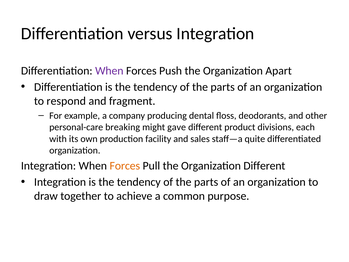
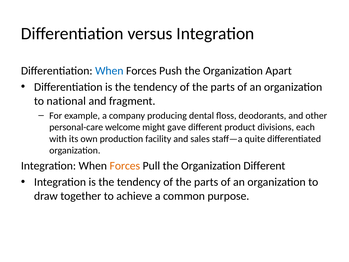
When colour: purple -> blue (109, 71)
respond: respond -> national (66, 101)
breaking: breaking -> welcome (123, 127)
